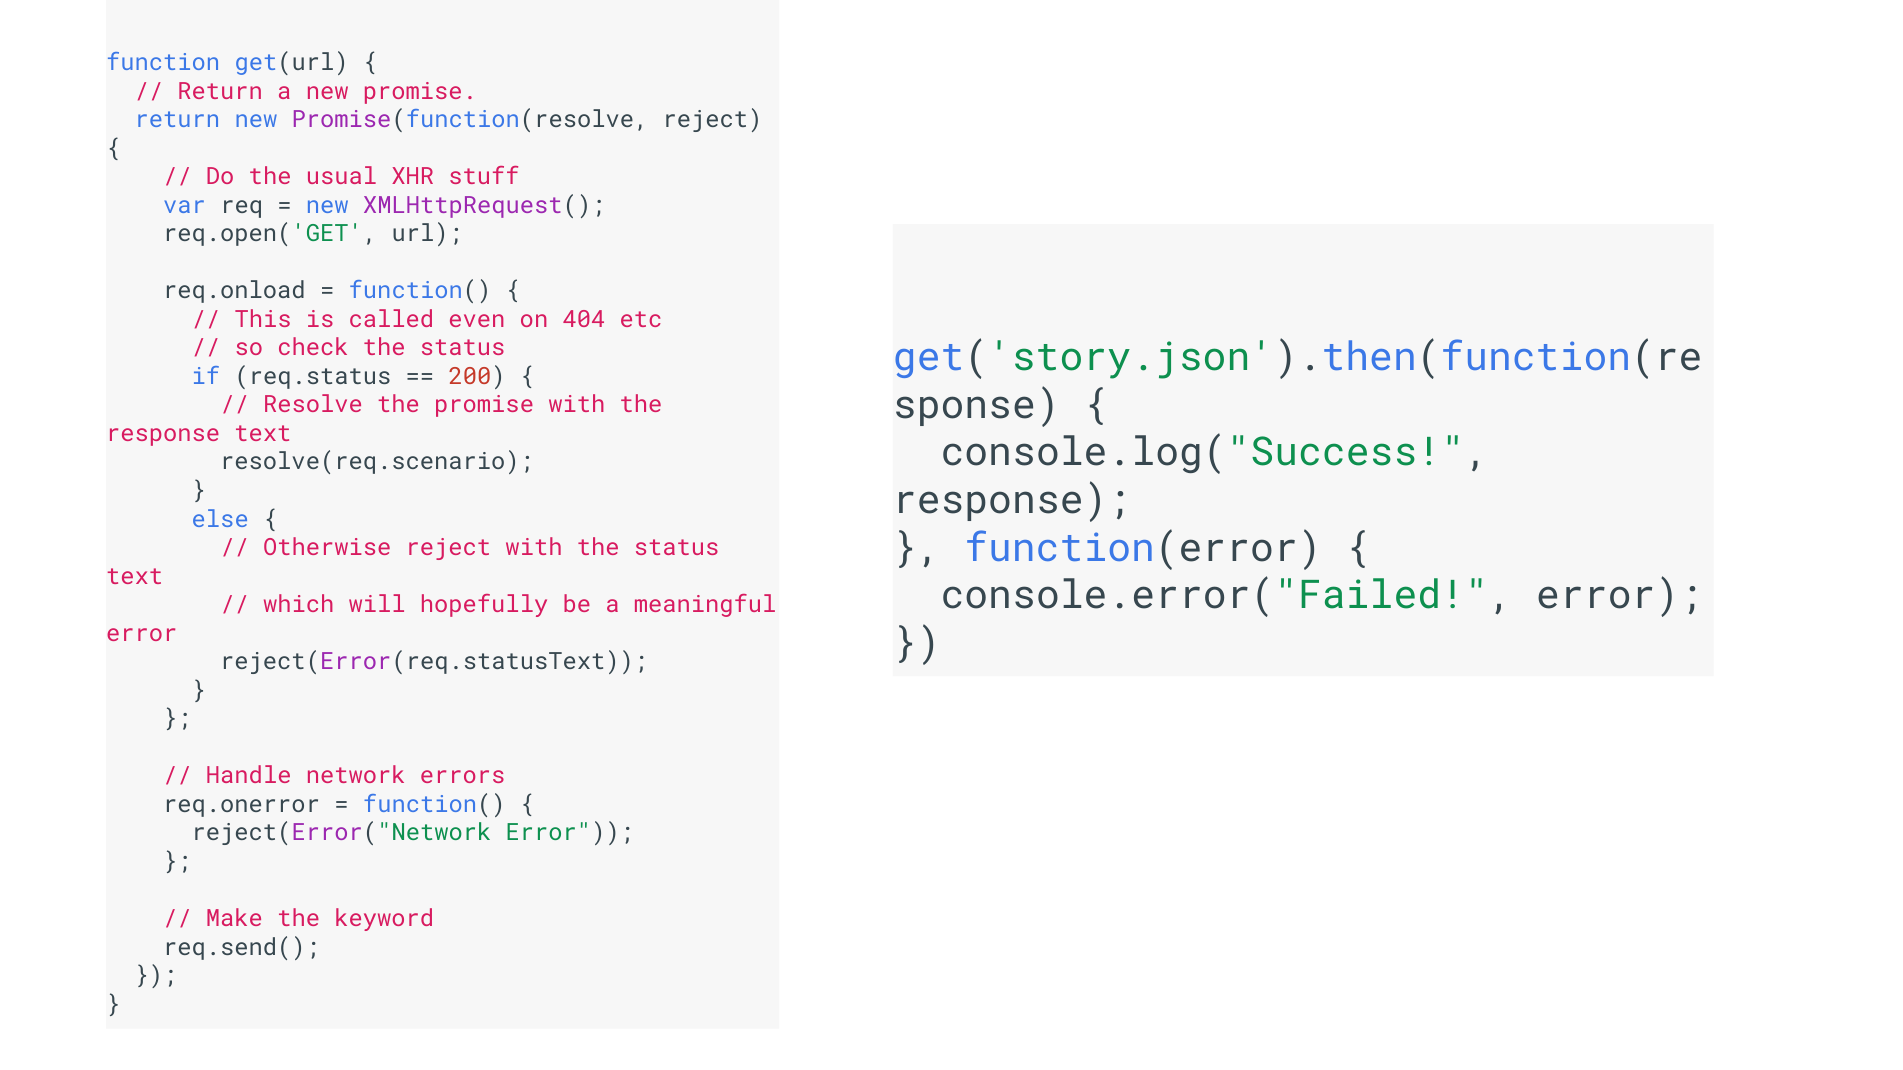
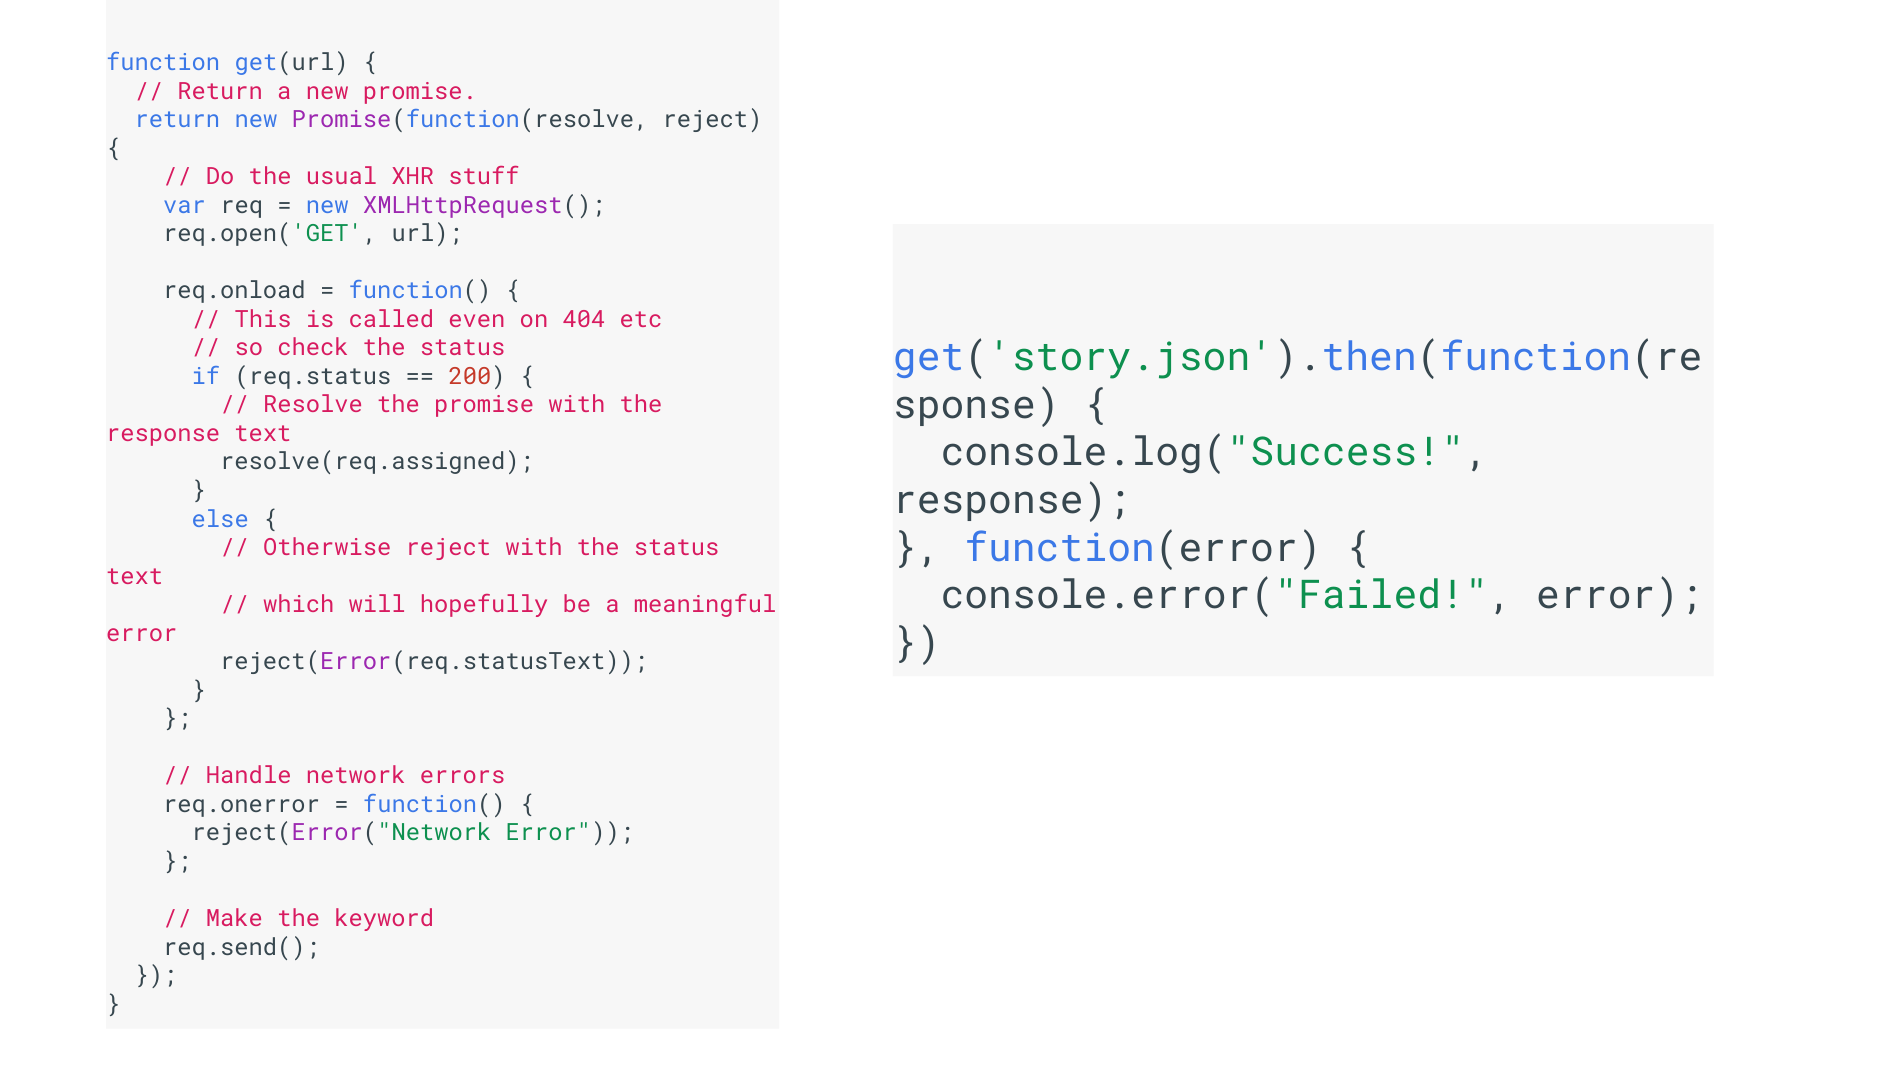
resolve(req.scenario: resolve(req.scenario -> resolve(req.assigned (377, 462)
